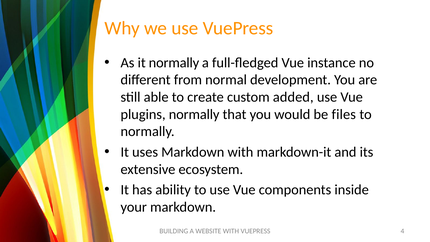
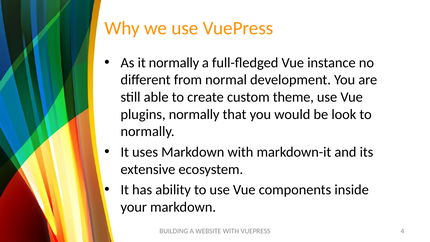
added: added -> theme (293, 97)
files: files -> look (344, 114)
